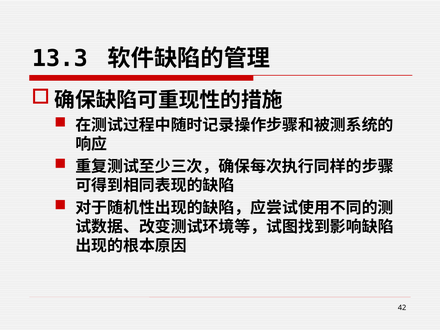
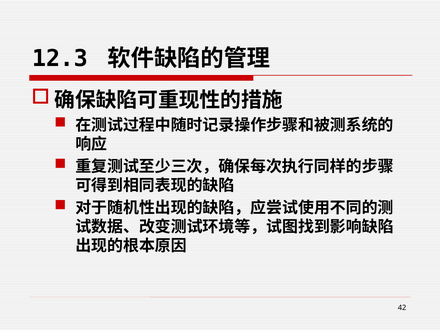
13.3: 13.3 -> 12.3 (60, 59)
